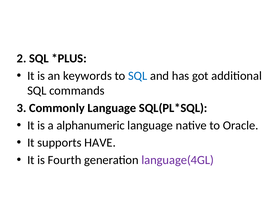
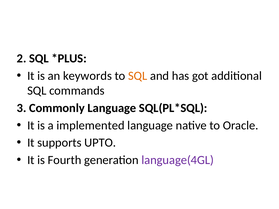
SQL colour: blue -> orange (138, 76)
alphanumeric: alphanumeric -> implemented (91, 126)
HAVE: HAVE -> UPTO (100, 143)
